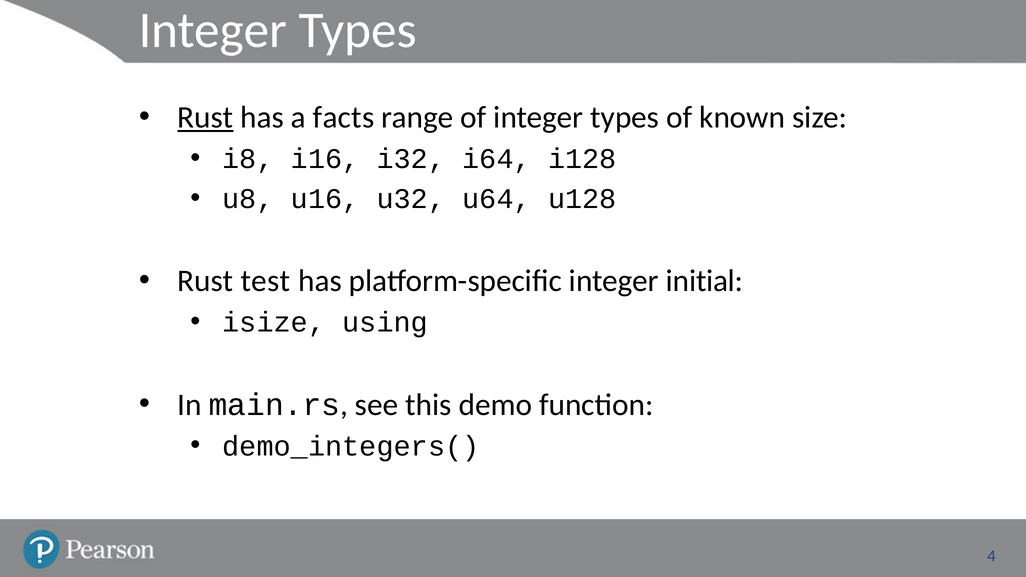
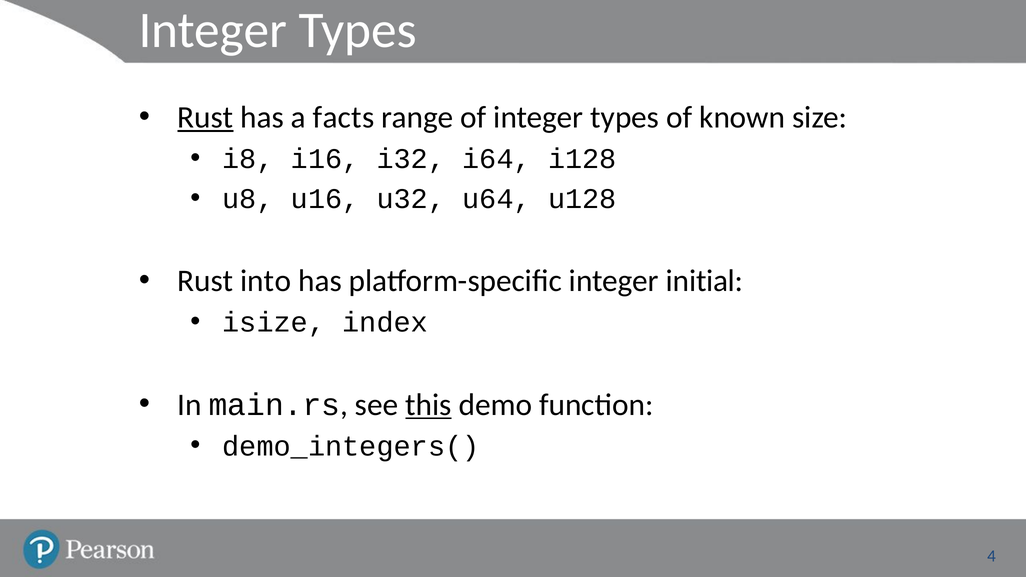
test: test -> into (266, 281)
using: using -> index (385, 323)
this underline: none -> present (428, 405)
